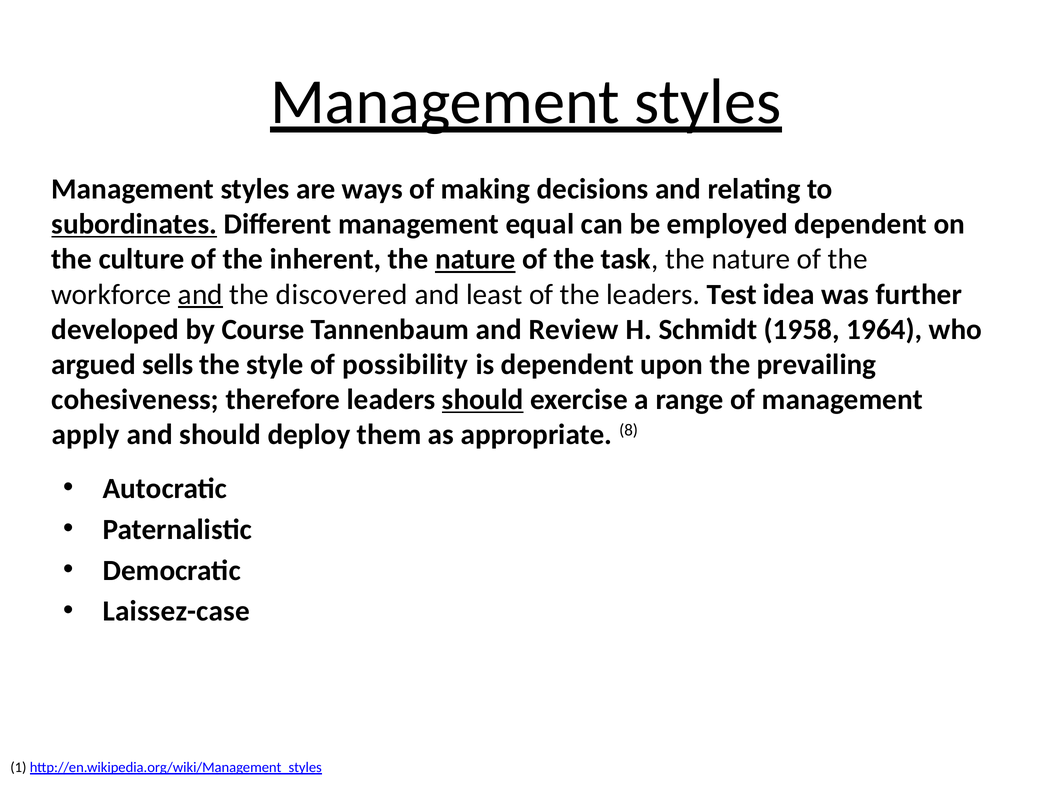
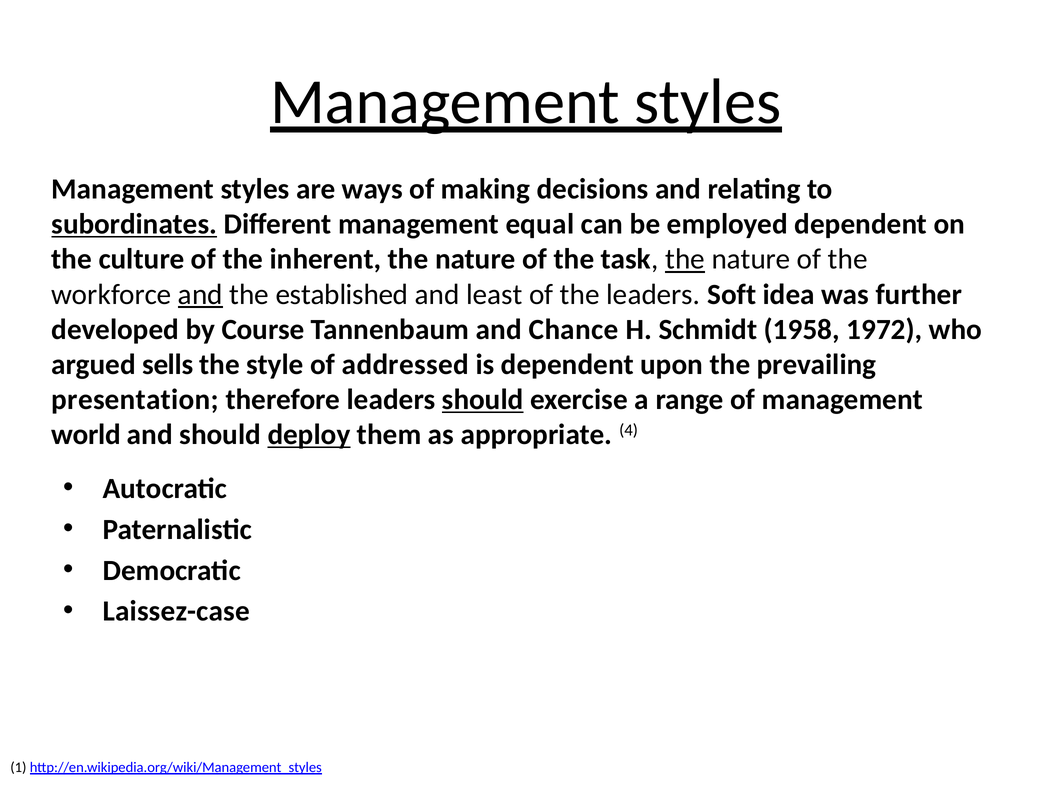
nature underline: present -> none (475, 259)
the underline: none -> present (685, 259)
discovered: discovered -> established (342, 294)
Test: Test -> Soft (732, 294)
Review: Review -> Chance (574, 329)
1964: 1964 -> 1972 (884, 329)
possibility: possibility -> addressed (405, 365)
cohesiveness: cohesiveness -> presentation (135, 400)
apply: apply -> world (86, 435)
deploy underline: none -> present (309, 435)
8: 8 -> 4 (629, 430)
